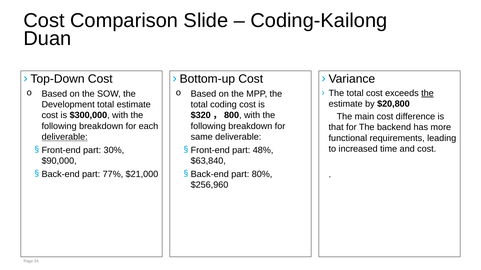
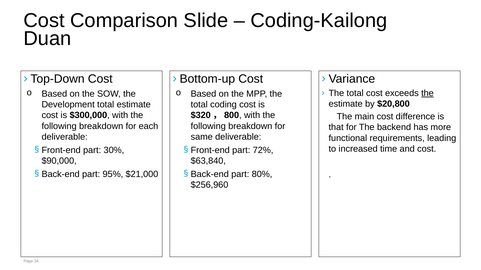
deliverable underline: present -> none (65, 137)
48%: 48% -> 72% (263, 150)
77%: 77% -> 95% (113, 174)
